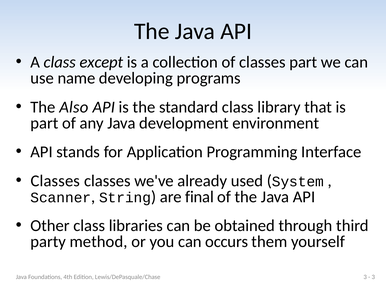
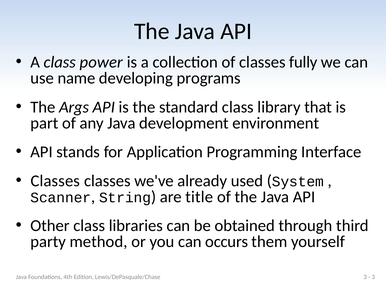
except: except -> power (101, 62)
classes part: part -> fully (303, 62)
Also: Also -> Args (74, 107)
final: final -> title (199, 196)
